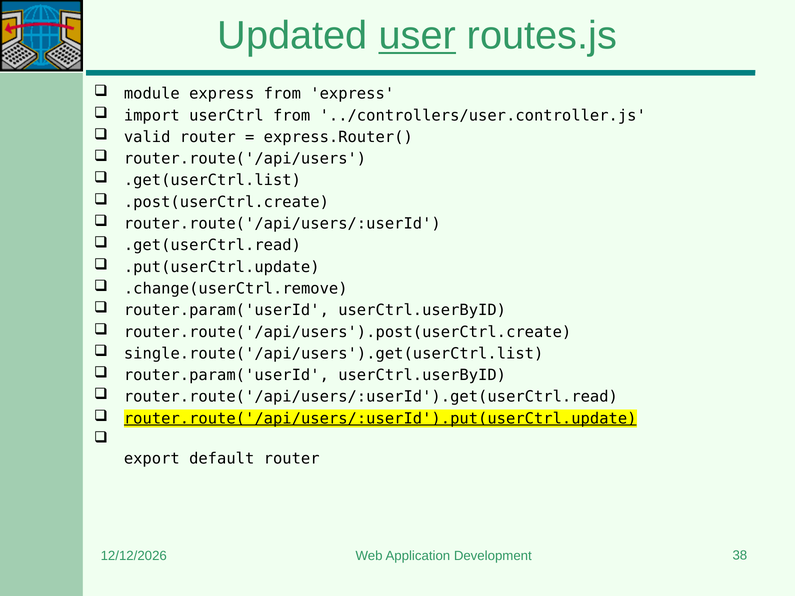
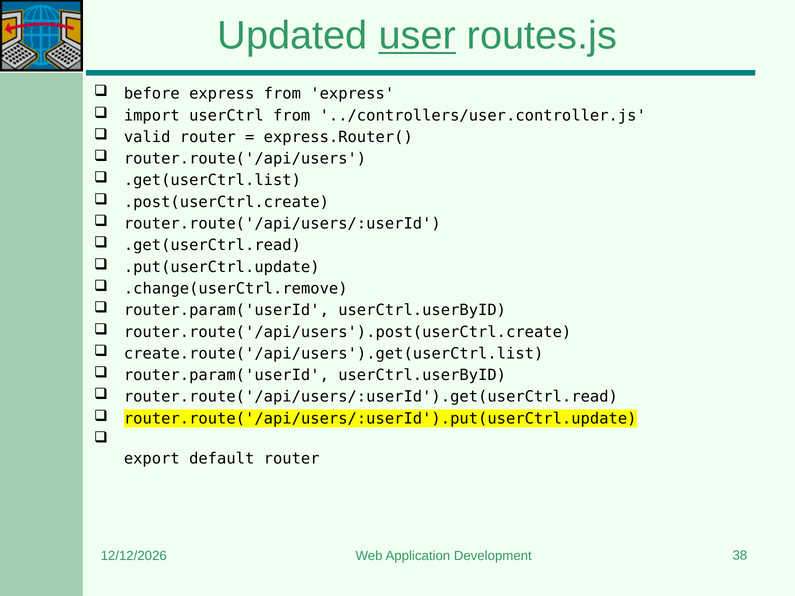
module: module -> before (152, 94)
single.route('/api/users').get(userCtrl.list: single.route('/api/users').get(userCtrl.list -> create.route('/api/users').get(userCtrl.list (334, 354)
router.route('/api/users/:userId').put(userCtrl.update underline: present -> none (380, 419)
